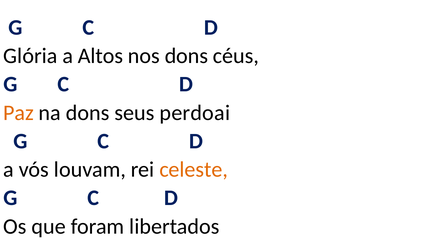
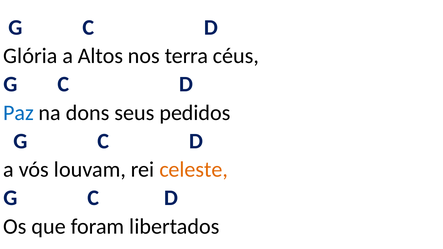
nos dons: dons -> terra (186, 56)
Paz colour: orange -> blue (19, 113)
perdoai: perdoai -> pedidos (195, 113)
